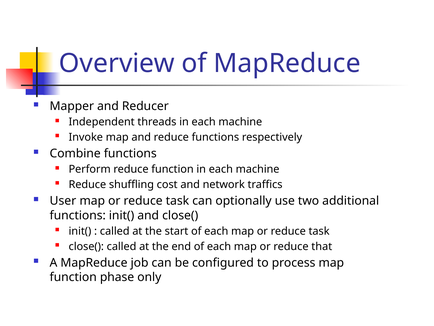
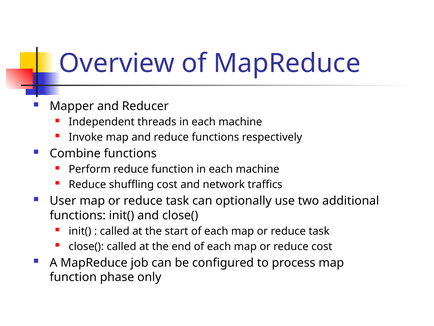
reduce that: that -> cost (322, 246)
